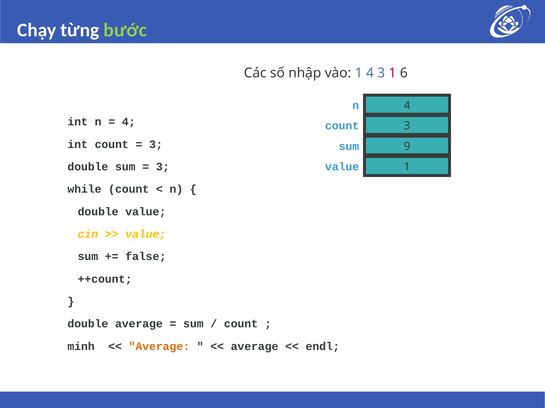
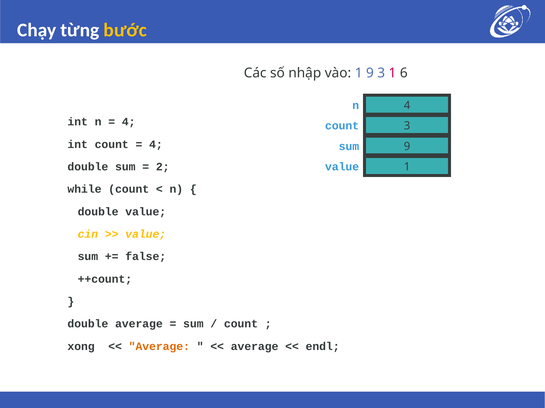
bước colour: light green -> yellow (125, 30)
1 4: 4 -> 9 (370, 73)
3: 3 -> 4 (156, 145)
3: 3 -> 2 (163, 167)
minh: minh -> xong (81, 347)
